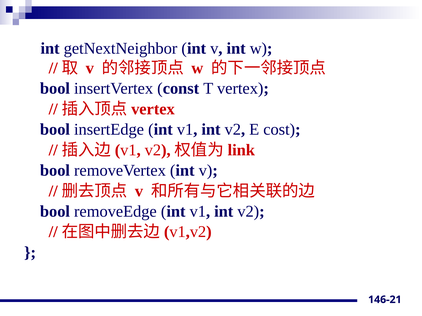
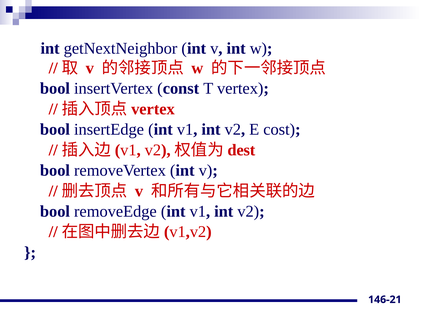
link: link -> dest (241, 150)
